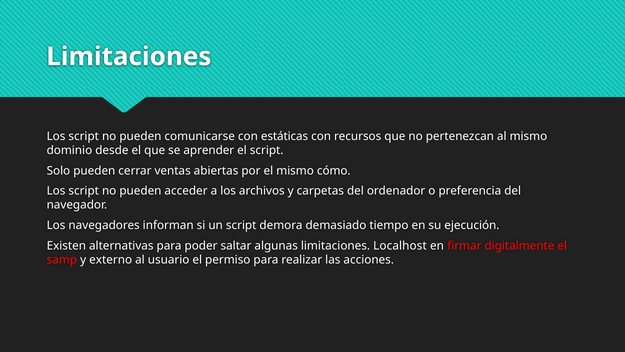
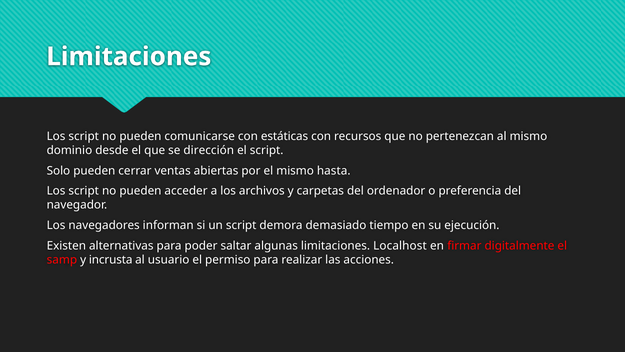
aprender: aprender -> dirección (209, 150)
cómo: cómo -> hasta (334, 170)
externo: externo -> incrusta (111, 259)
